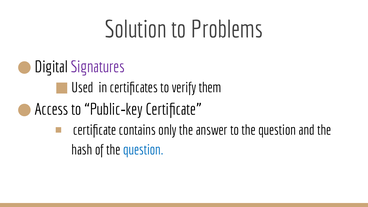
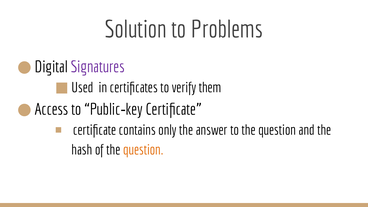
question colour: blue -> orange (143, 150)
